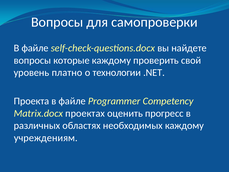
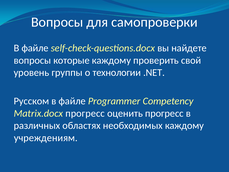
платно: платно -> группы (67, 72)
Проекта: Проекта -> Русском (31, 101)
Matrix.docx проектах: проектах -> прогресс (85, 113)
